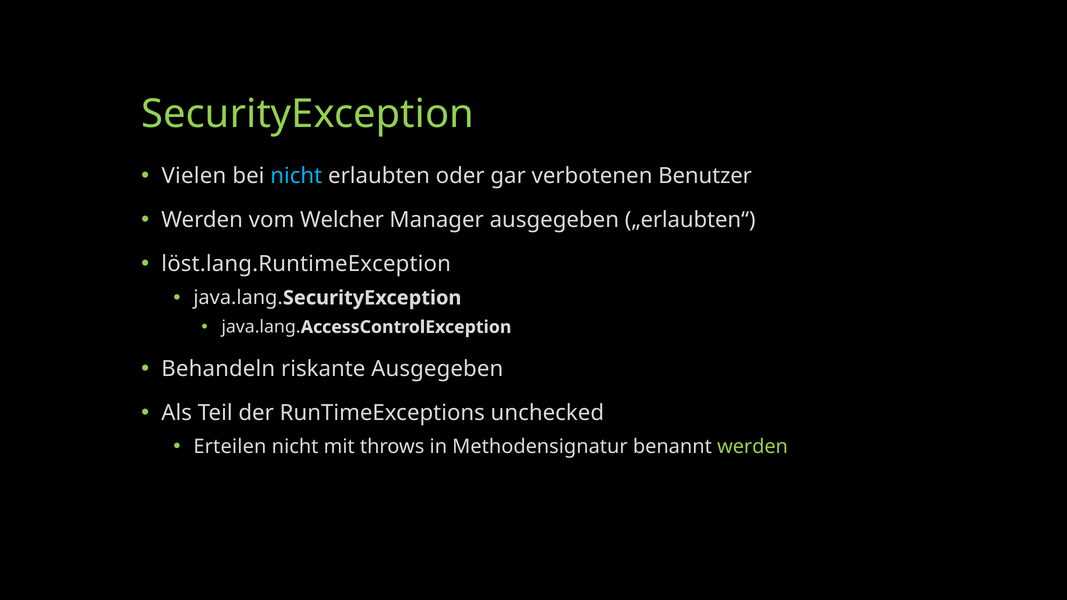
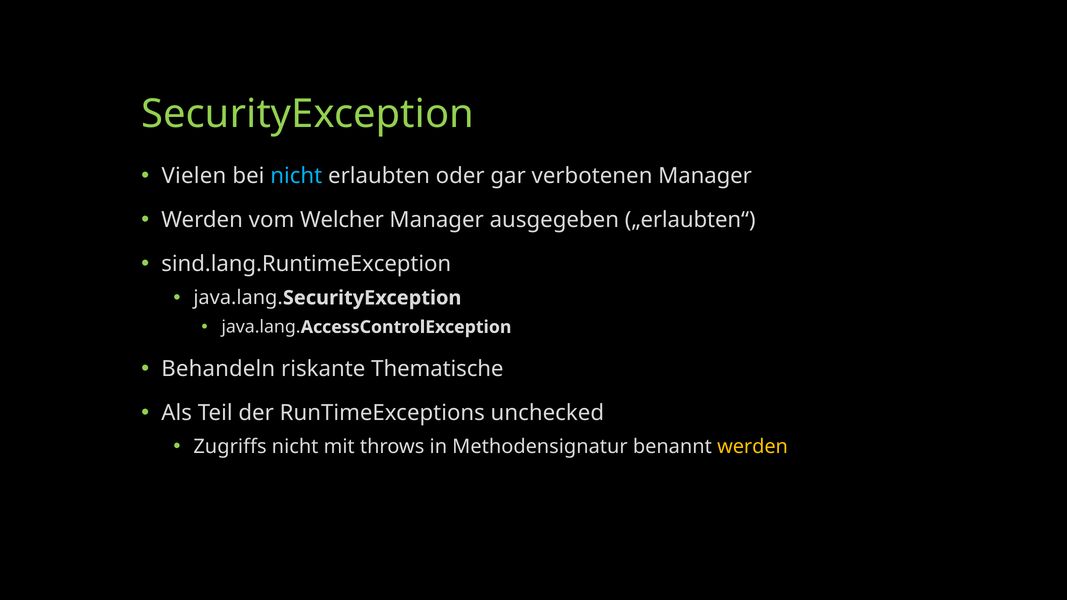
verbotenen Benutzer: Benutzer -> Manager (705, 176)
löst.lang.RuntimeException: löst.lang.RuntimeException -> sind.lang.RuntimeException (306, 264)
riskante Ausgegeben: Ausgegeben -> Thematische (437, 369)
Erteilen: Erteilen -> Zugriffs (230, 447)
werden colour: light green -> yellow (753, 447)
